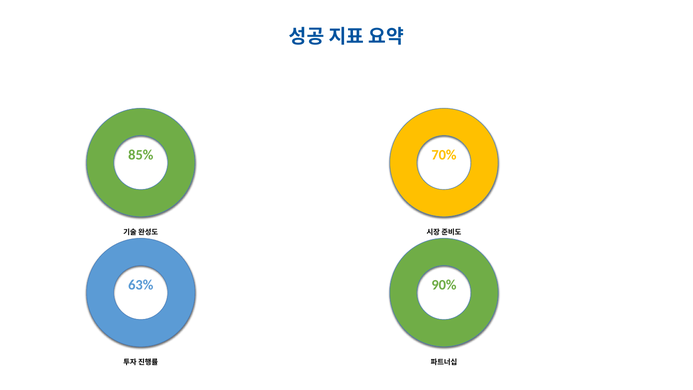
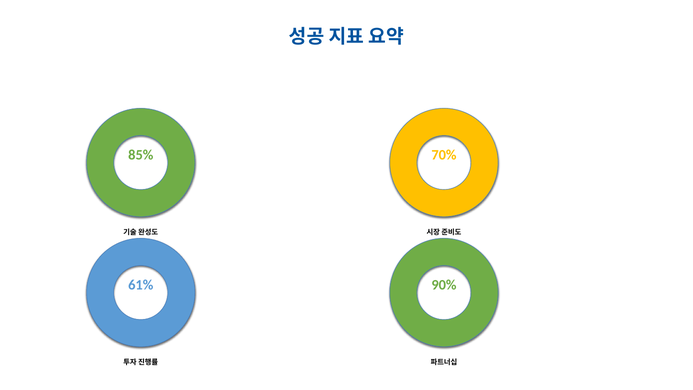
63%: 63% -> 61% (141, 285)
